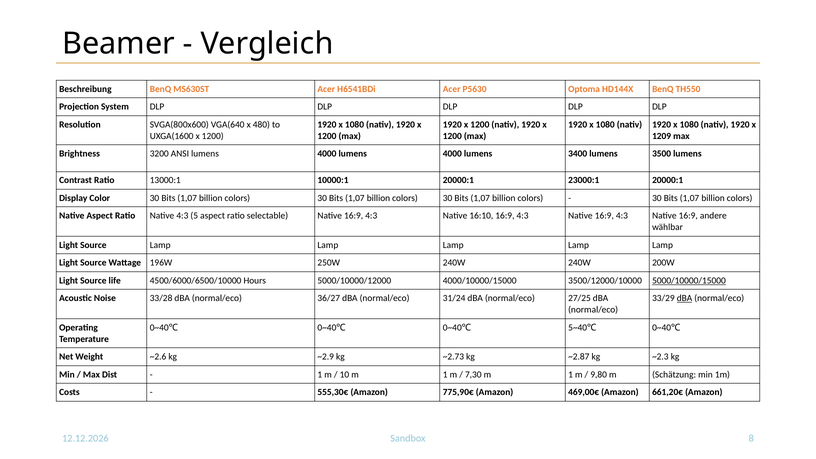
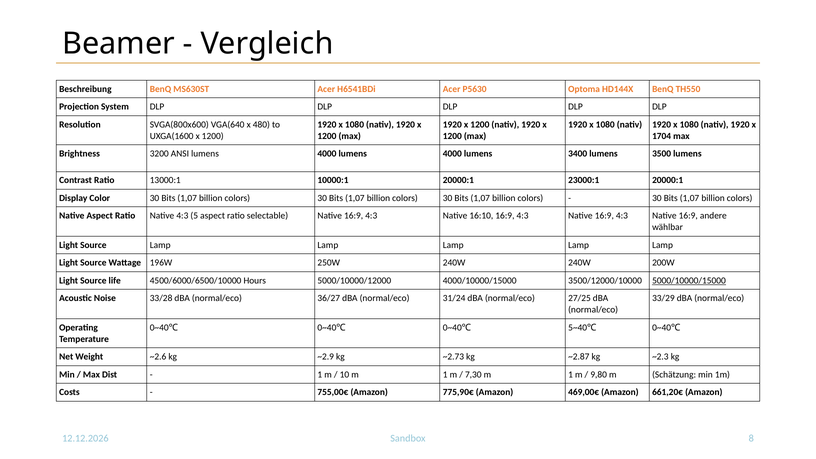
1209: 1209 -> 1704 (662, 136)
dBA underline: present -> none (684, 298)
555,30€: 555,30€ -> 755,00€ (333, 392)
